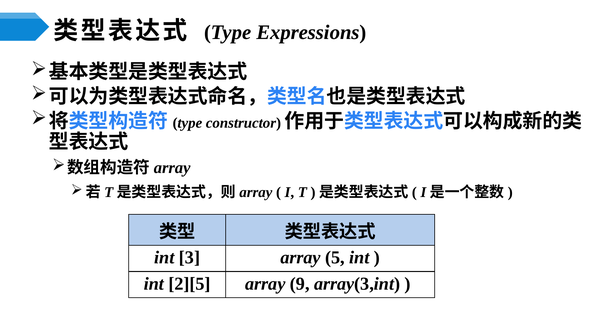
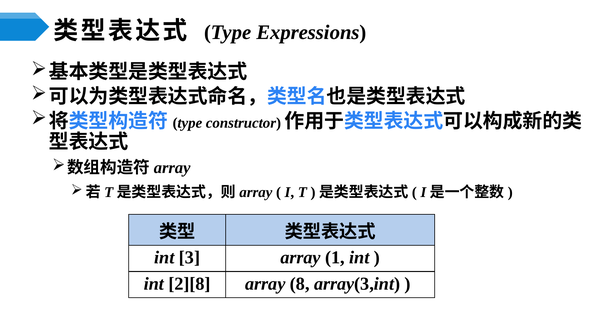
5: 5 -> 1 (335, 257)
2][5: 2][5 -> 2][8 (190, 284)
9: 9 -> 8 (300, 284)
